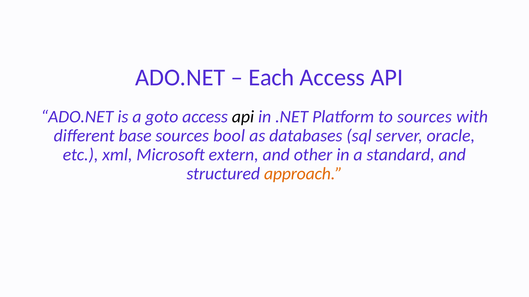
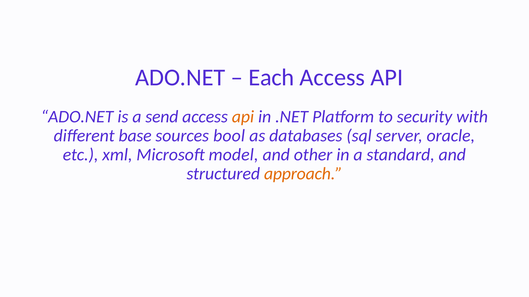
goto: goto -> send (162, 117)
api colour: black -> orange (243, 117)
to sources: sources -> security (425, 117)
extern: extern -> model (234, 155)
